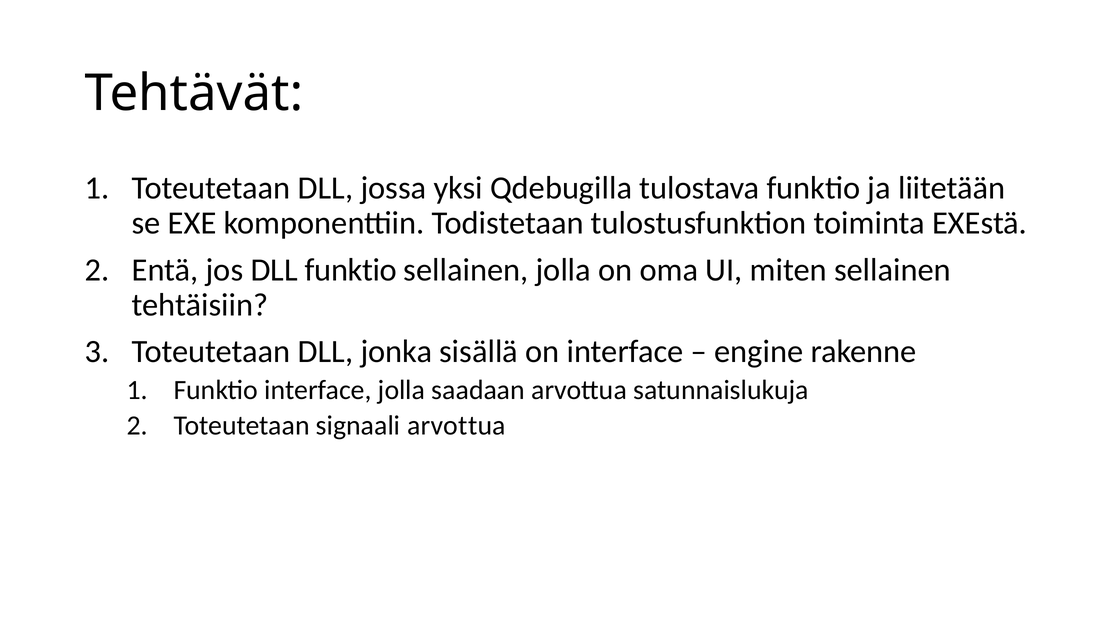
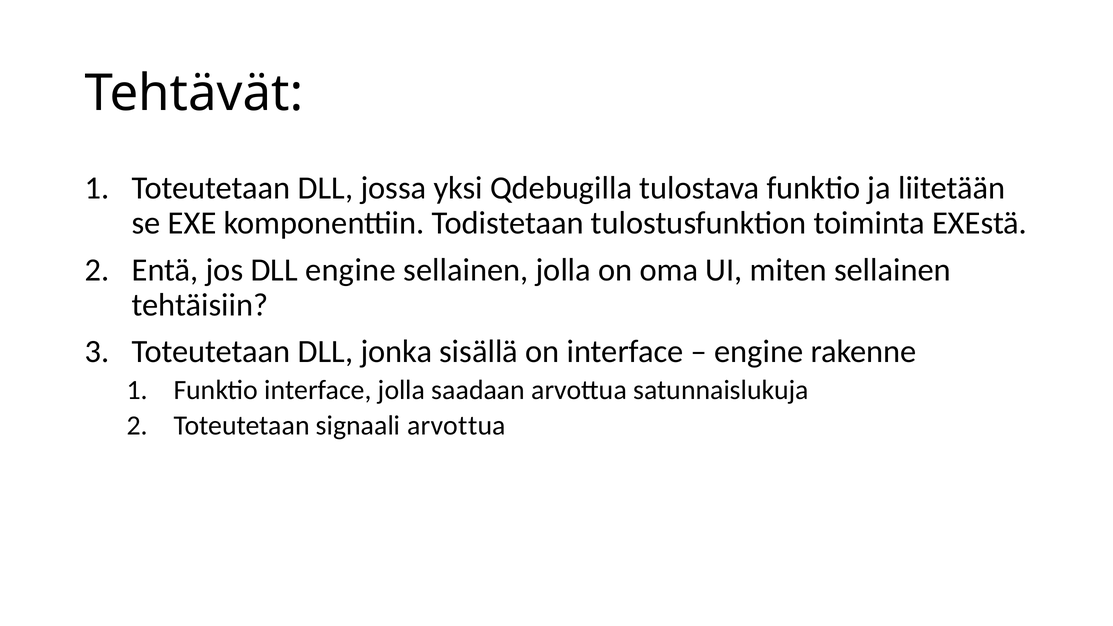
DLL funktio: funktio -> engine (350, 270)
